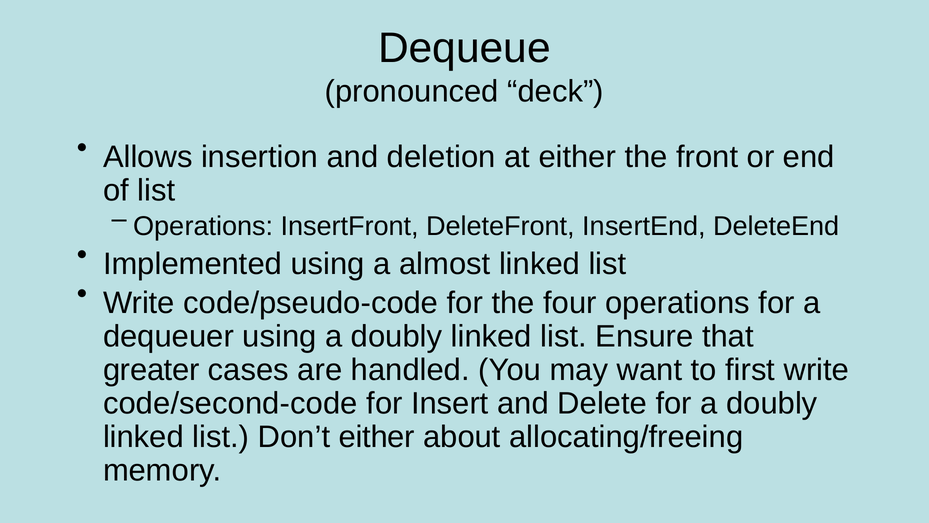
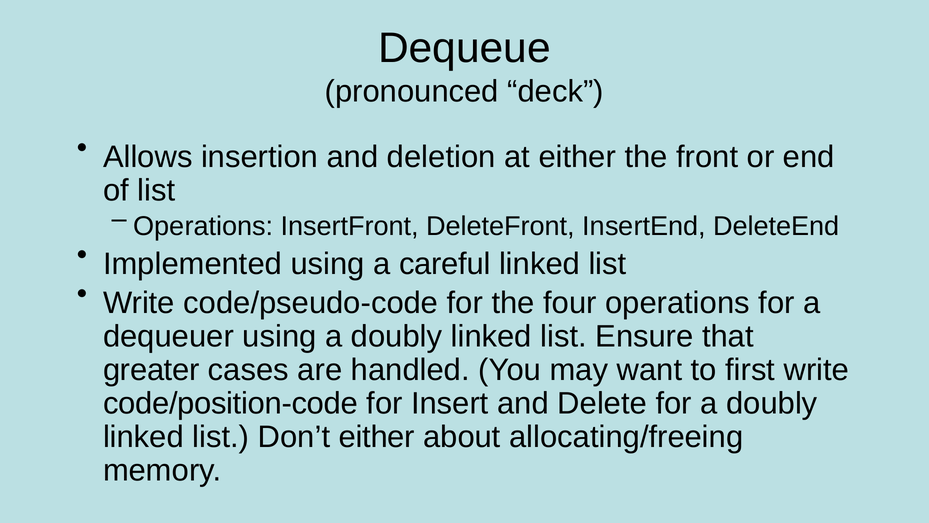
almost: almost -> careful (445, 264)
code/second-code: code/second-code -> code/position-code (231, 403)
